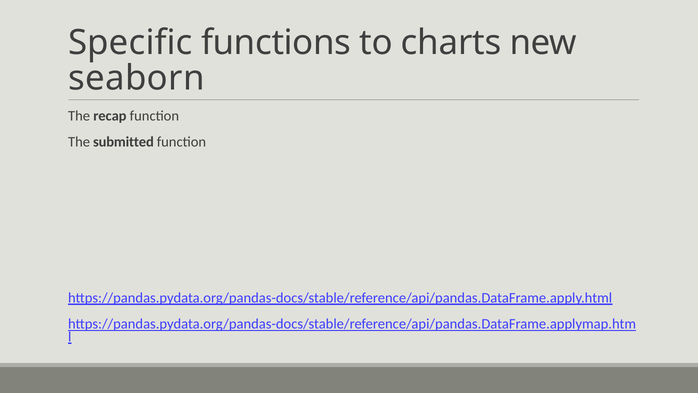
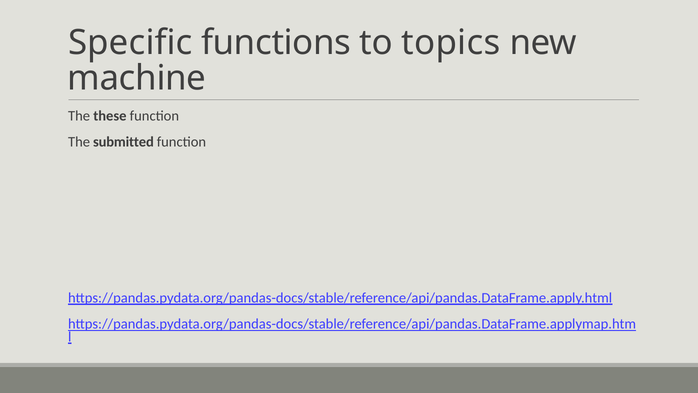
charts: charts -> topics (451, 43)
seaborn: seaborn -> machine (137, 78)
recap: recap -> these (110, 116)
